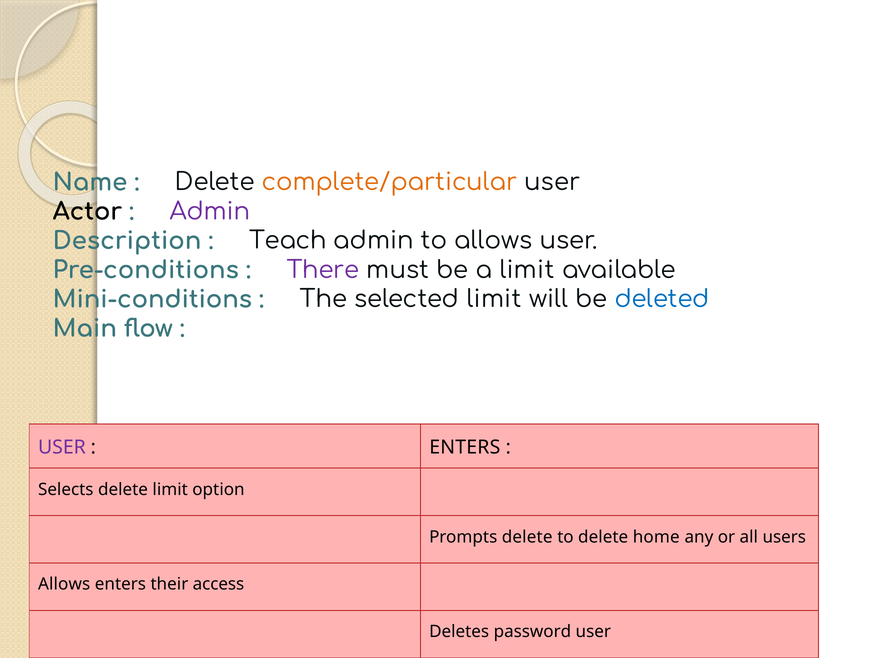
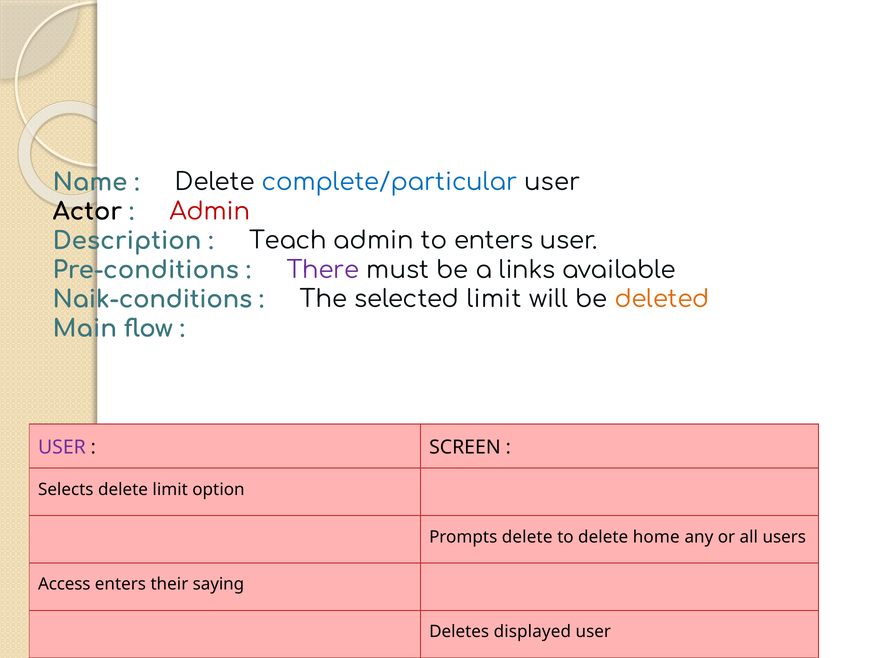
complete/particular colour: orange -> blue (390, 182)
Admin colour: purple -> red (210, 212)
to allows: allows -> enters (494, 241)
a limit: limit -> links (527, 270)
Mini-conditions: Mini-conditions -> Naik-conditions (152, 299)
deleted colour: blue -> orange (662, 299)
ENTERS: ENTERS -> SCREEN (465, 447)
Allows: Allows -> Access (64, 584)
access: access -> saying (218, 584)
password: password -> displayed (532, 632)
